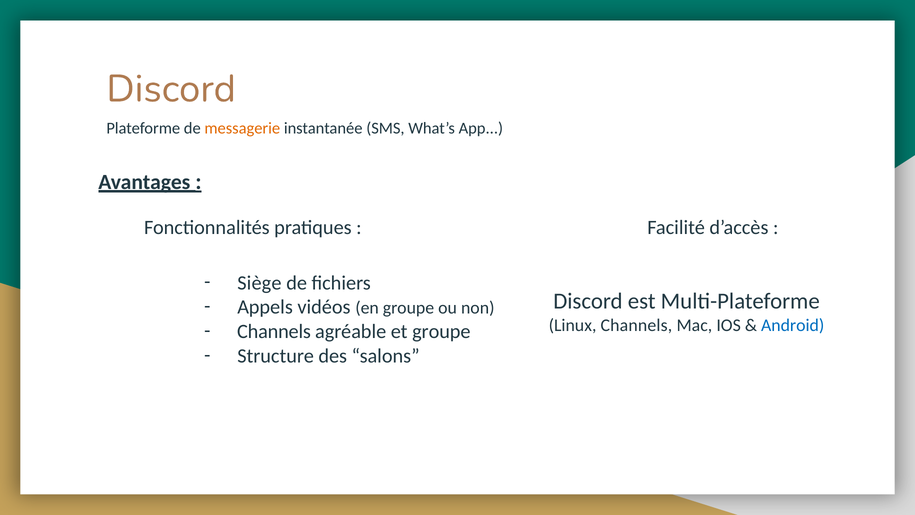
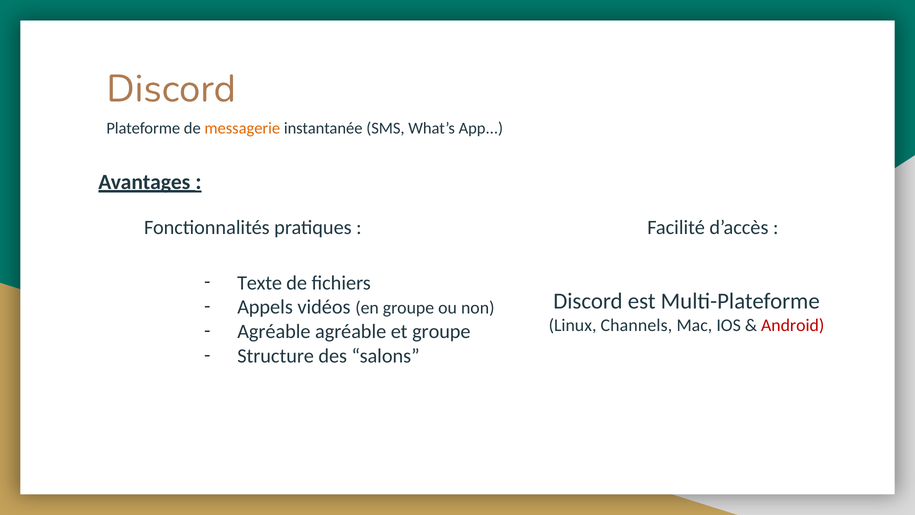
Siège: Siège -> Texte (260, 283)
Android colour: blue -> red (793, 325)
Channels: Channels -> Agréable (274, 331)
